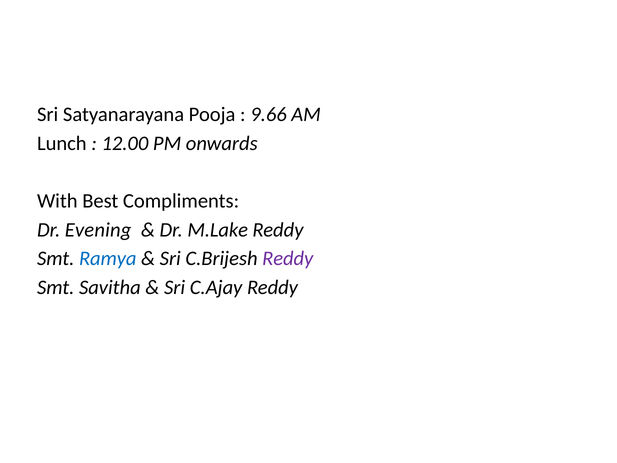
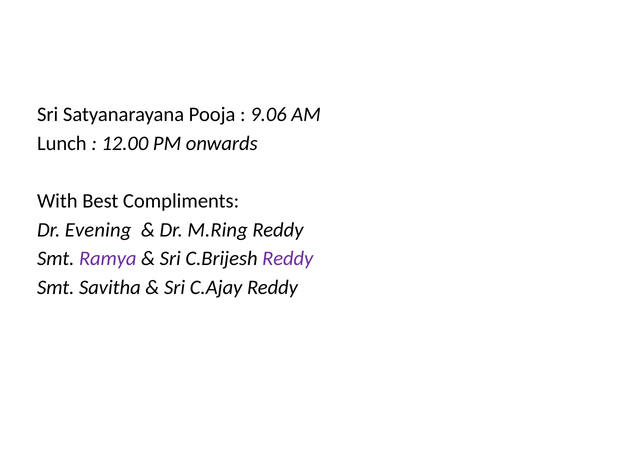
9.66: 9.66 -> 9.06 (269, 115)
M.Lake: M.Lake -> M.Ring (218, 230)
Ramya colour: blue -> purple (108, 258)
